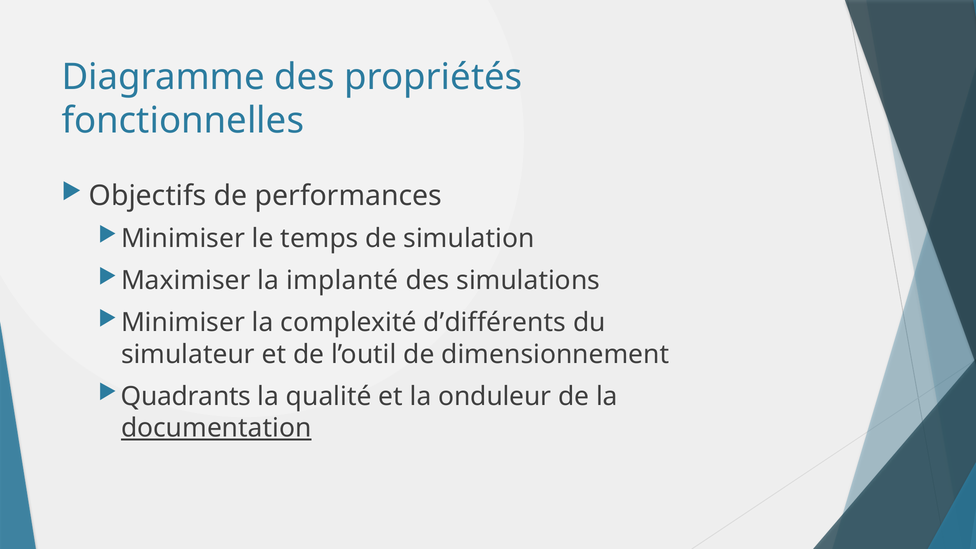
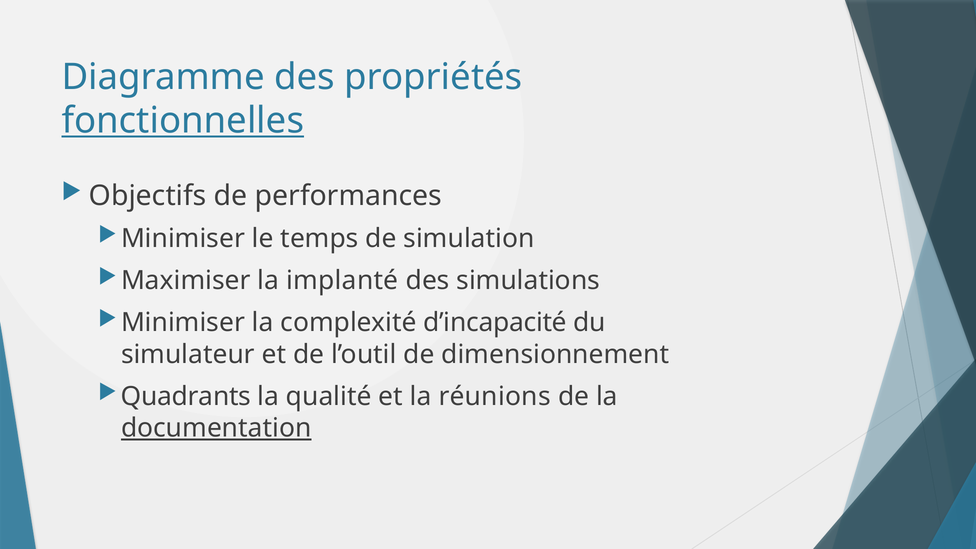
fonctionnelles underline: none -> present (183, 121)
d’différents: d’différents -> d’incapacité (495, 323)
onduleur: onduleur -> réunions (495, 396)
